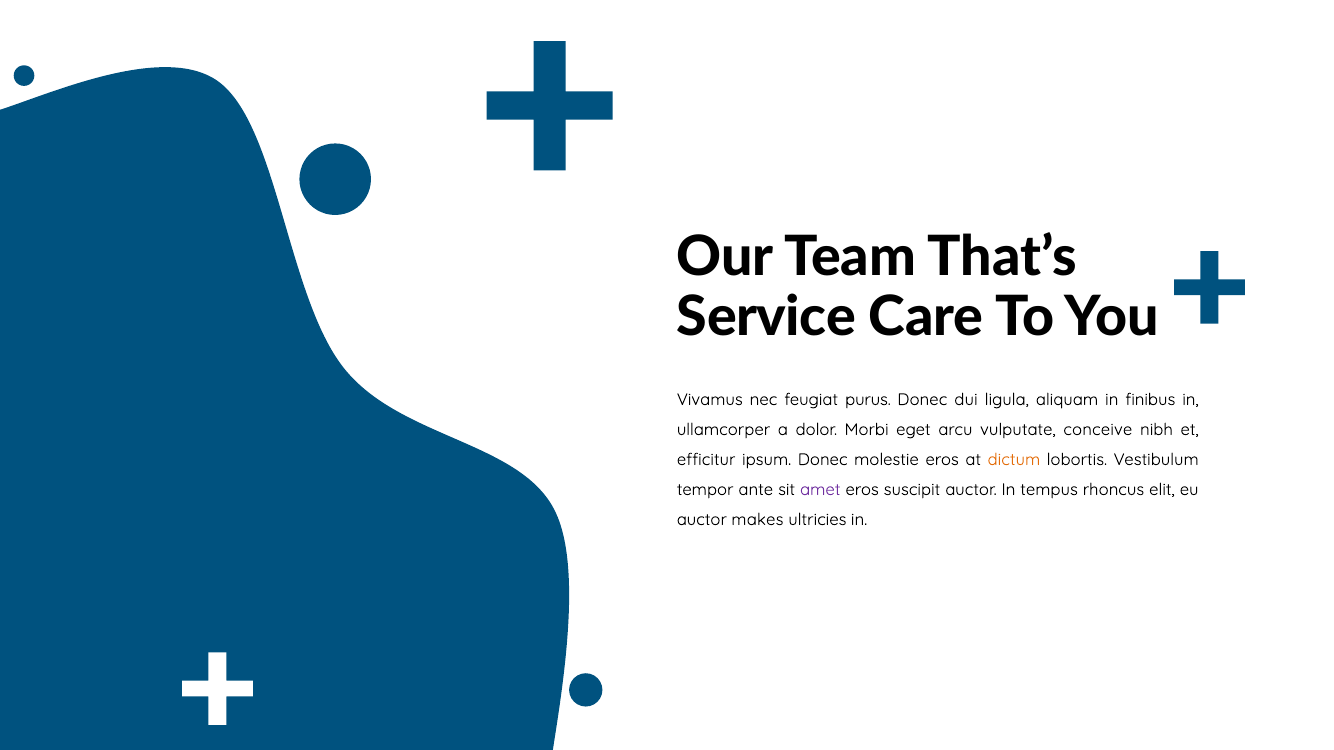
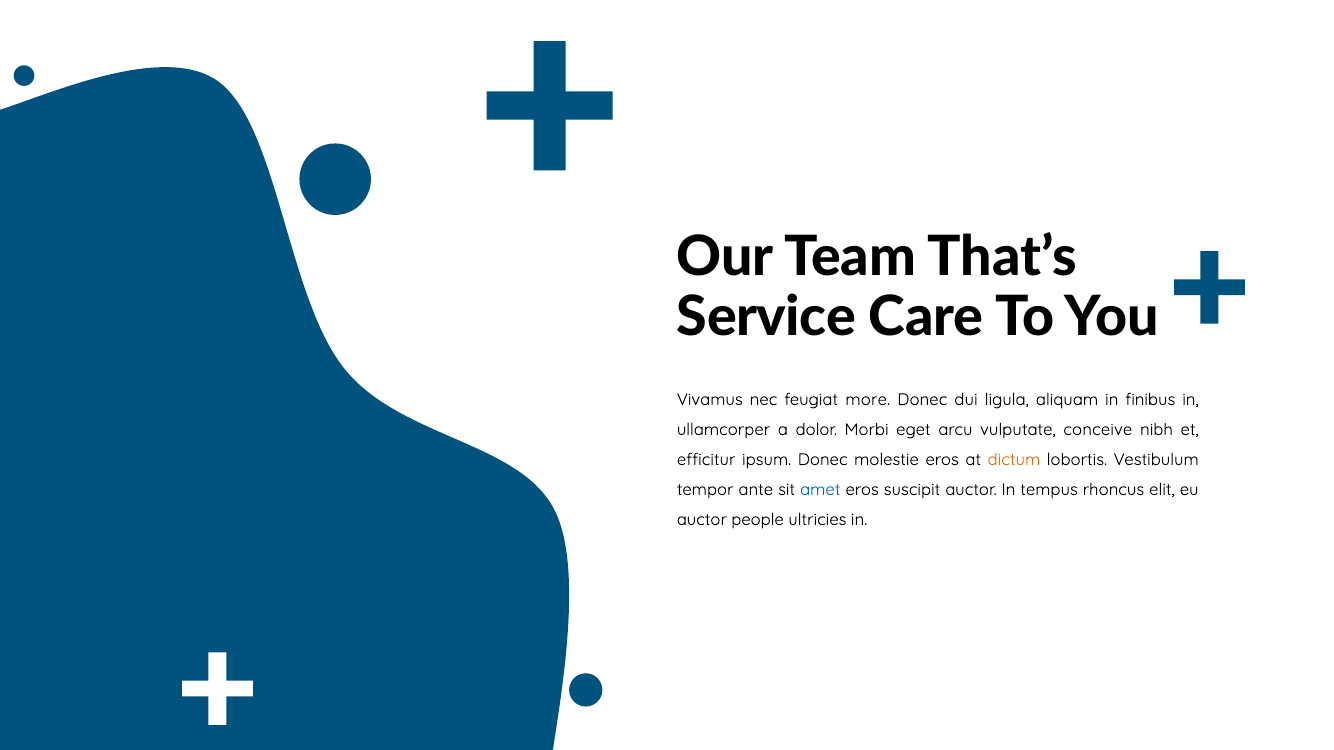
purus: purus -> more (868, 400)
amet colour: purple -> blue (820, 490)
makes: makes -> people (758, 520)
